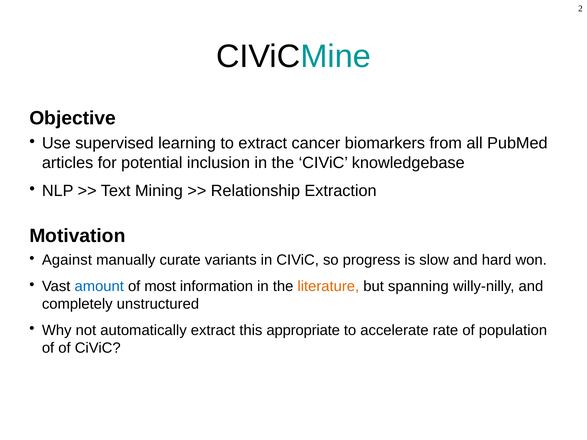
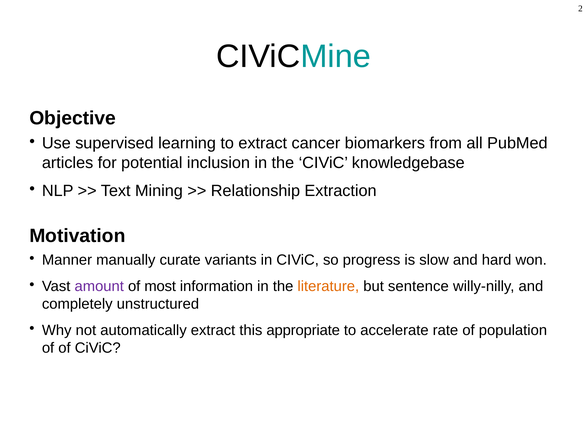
Against: Against -> Manner (67, 260)
amount colour: blue -> purple (99, 286)
spanning: spanning -> sentence (418, 286)
